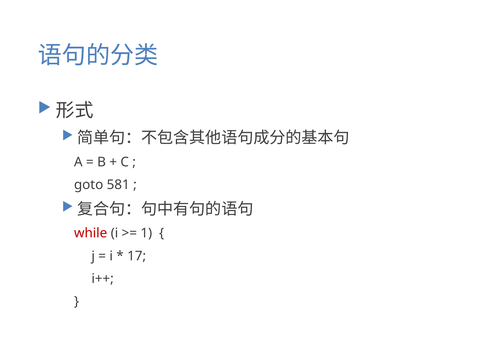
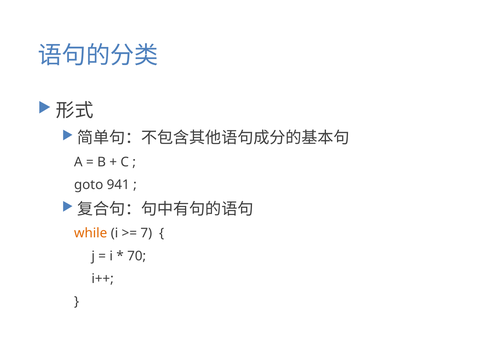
581: 581 -> 941 (118, 185)
while colour: red -> orange (91, 234)
1: 1 -> 7 (146, 234)
17: 17 -> 70 (137, 256)
